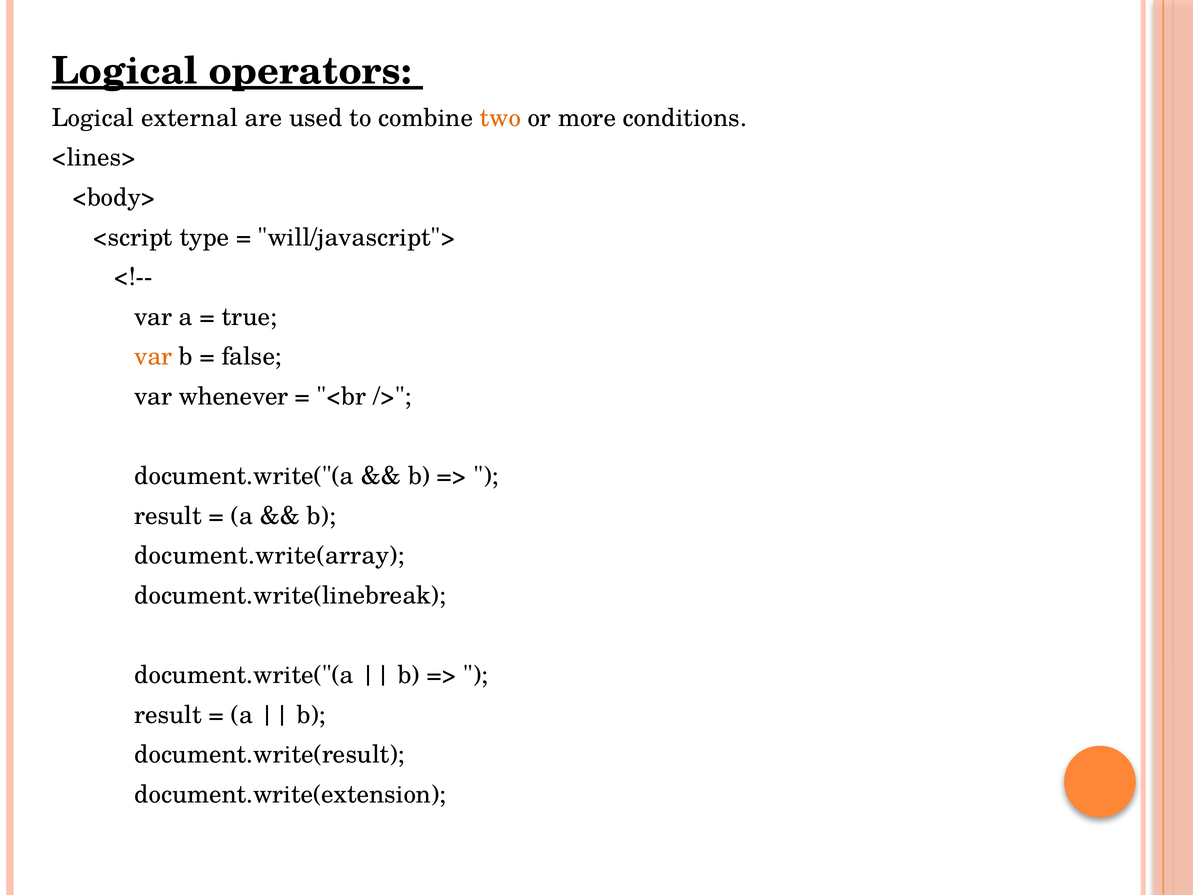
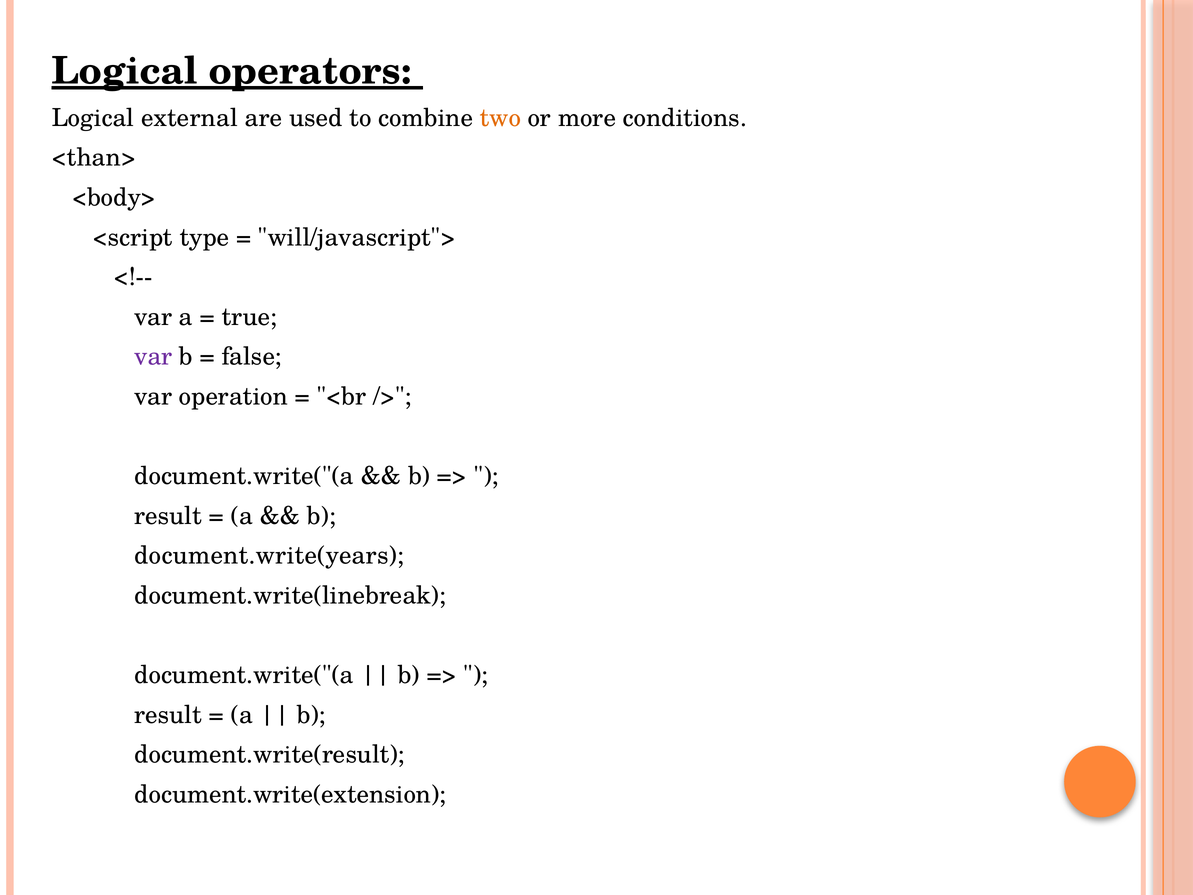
<lines>: <lines> -> <than> (94, 158)
var colour: orange -> purple (153, 357)
whenever: whenever -> operation (233, 396)
document.write(array: document.write(array -> document.write(years (269, 556)
